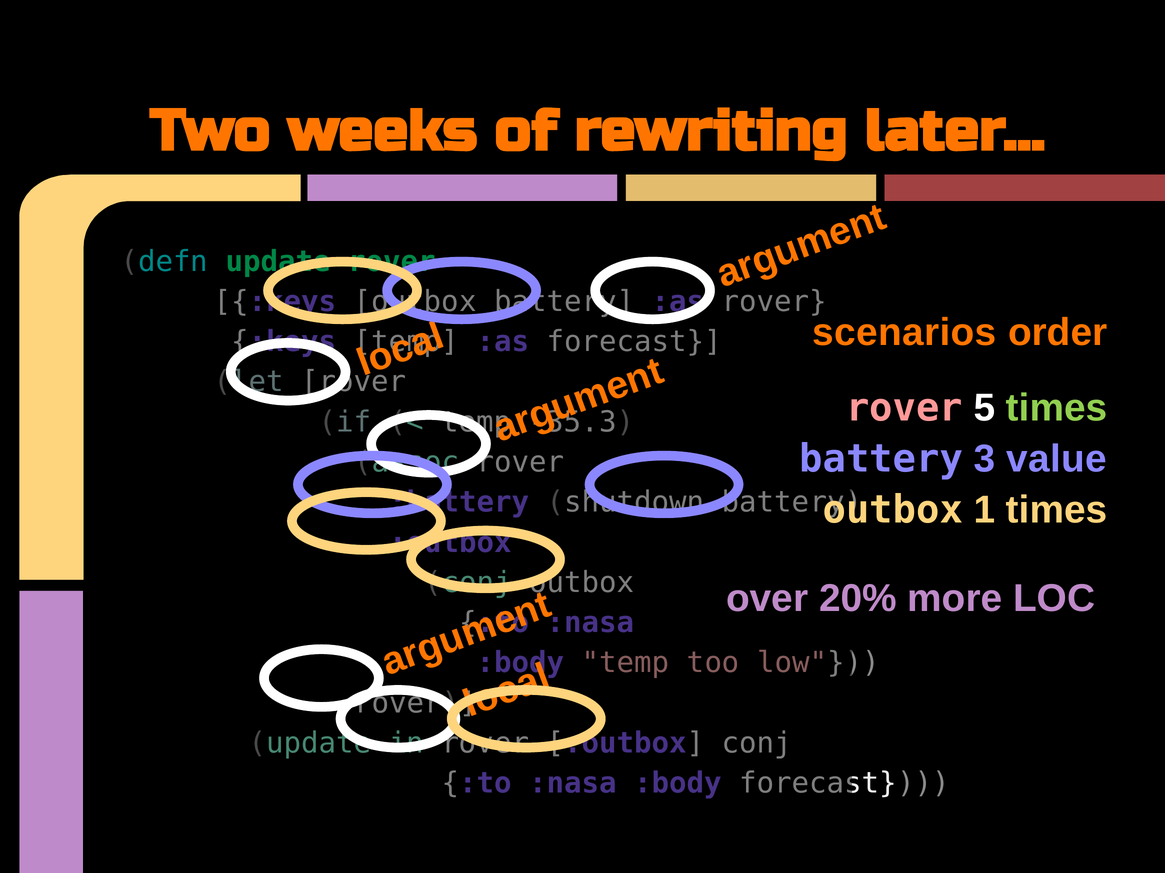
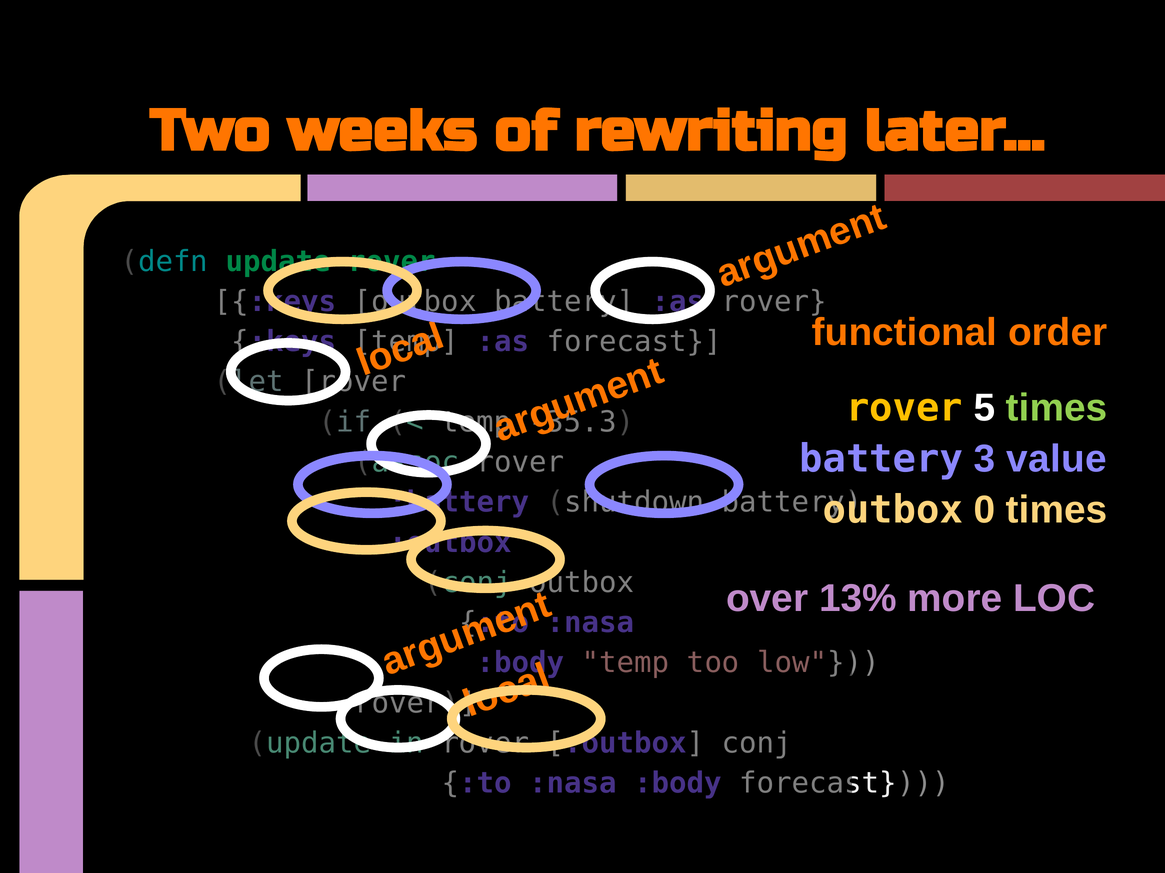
scenarios: scenarios -> functional (905, 333)
rover colour: pink -> yellow (904, 408)
1: 1 -> 0 (984, 511)
20%: 20% -> 13% (858, 599)
